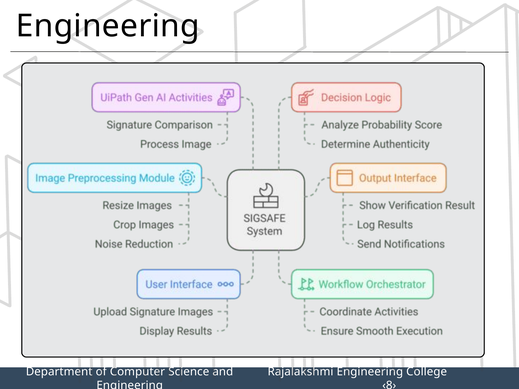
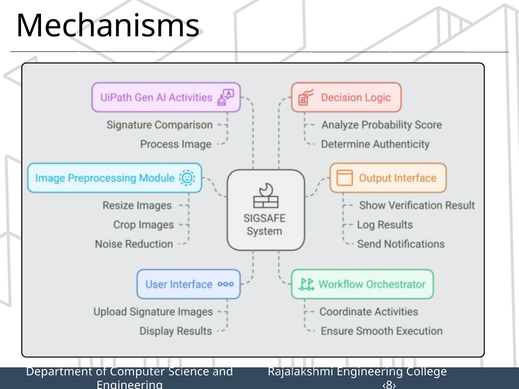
Engineering: Engineering -> Mechanisms (108, 26)
